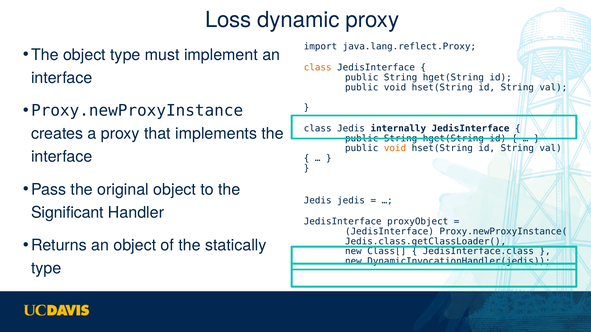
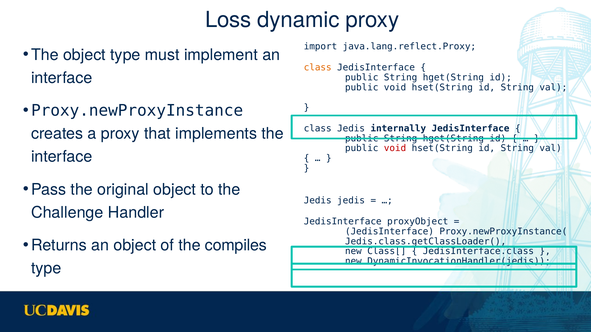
void colour: orange -> red (395, 148)
Significant: Significant -> Challenge (67, 213)
statically: statically -> compiles (236, 246)
